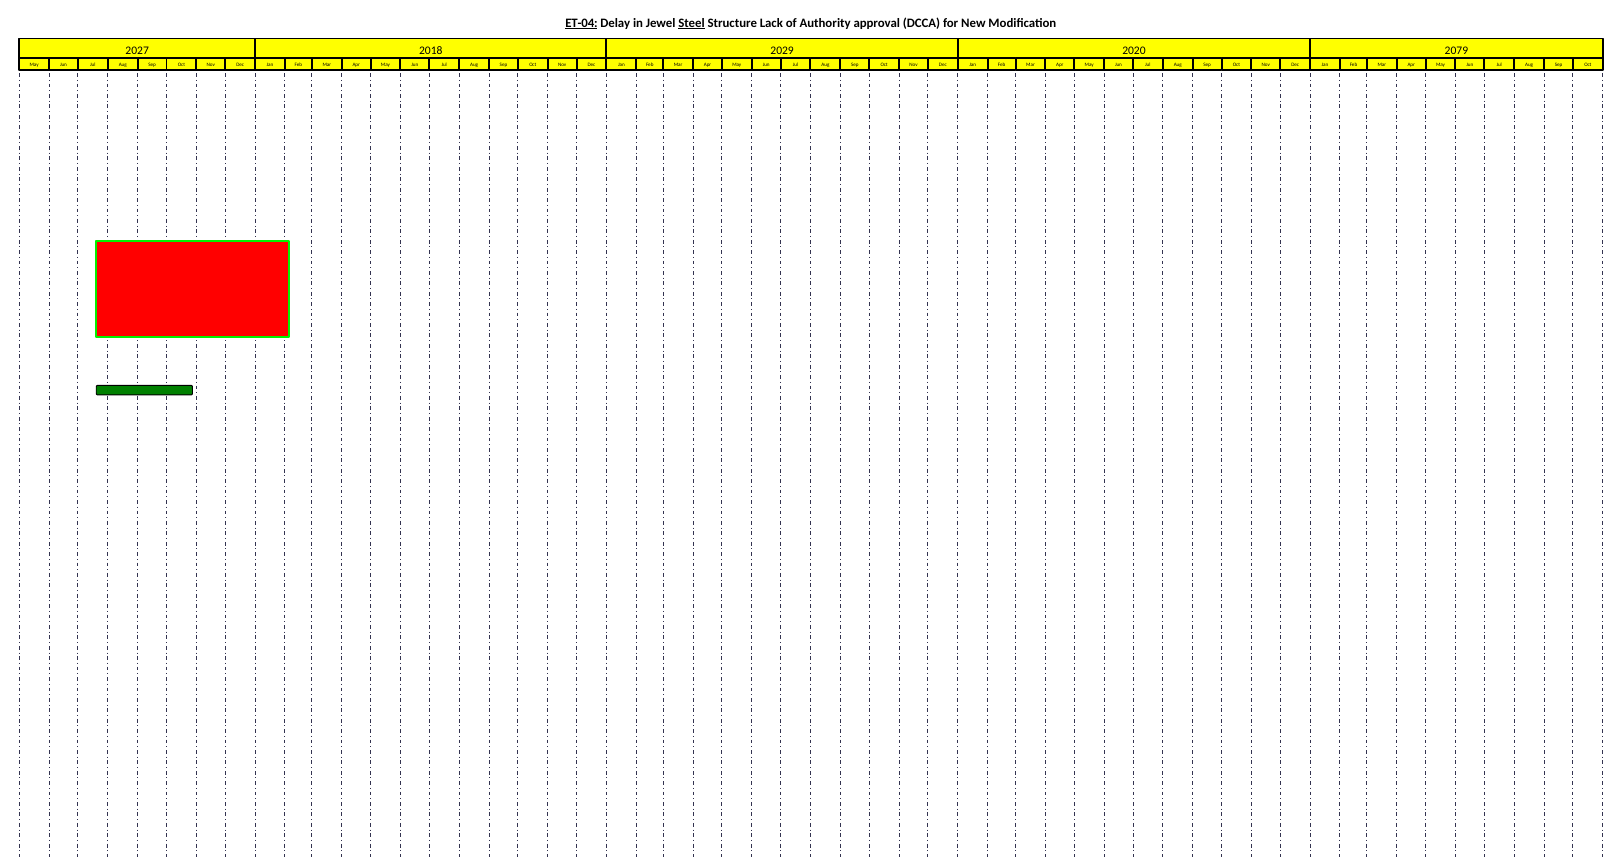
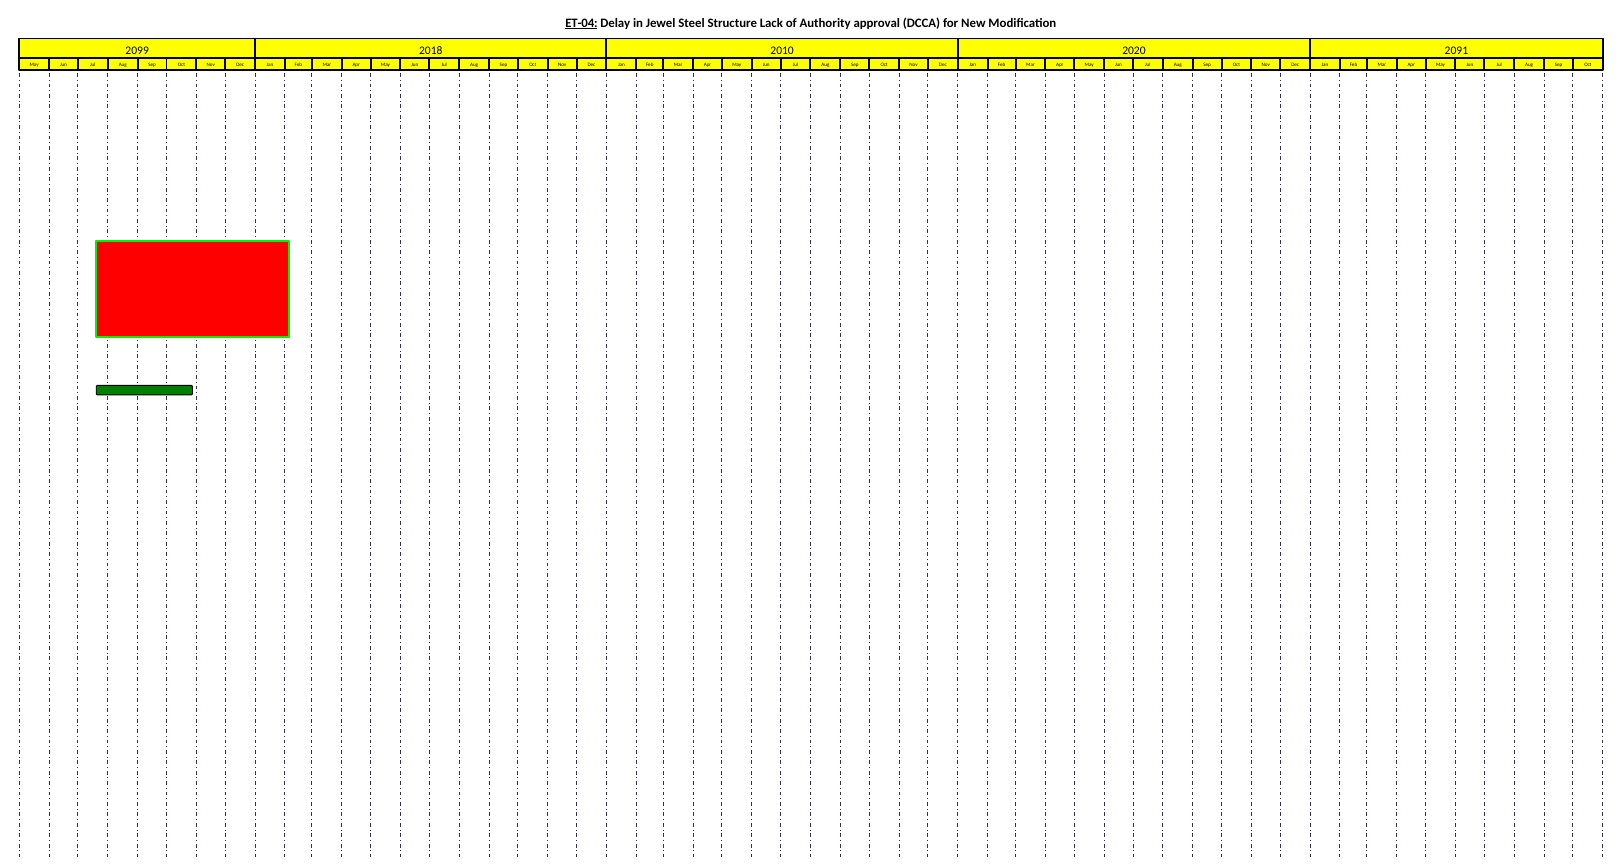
Steel underline: present -> none (692, 23)
2027: 2027 -> 2099 (137, 51)
2029: 2029 -> 2010 (782, 51)
2079: 2079 -> 2091 (1456, 51)
